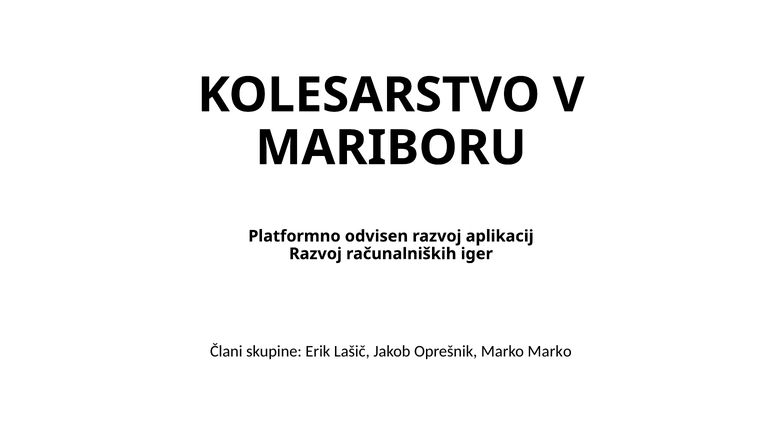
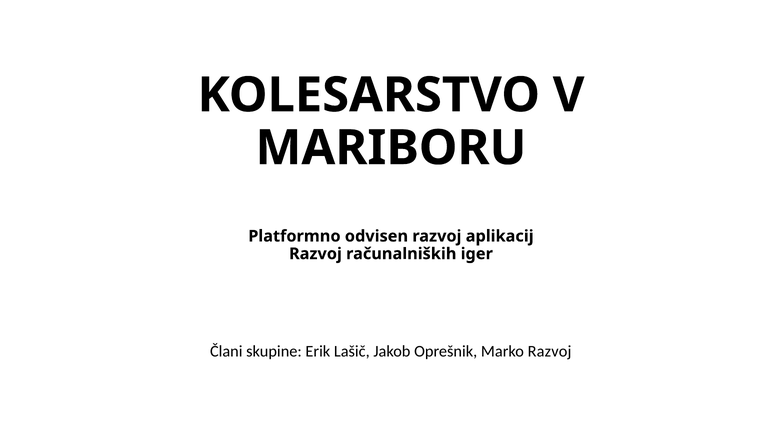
Marko Marko: Marko -> Razvoj (550, 351)
